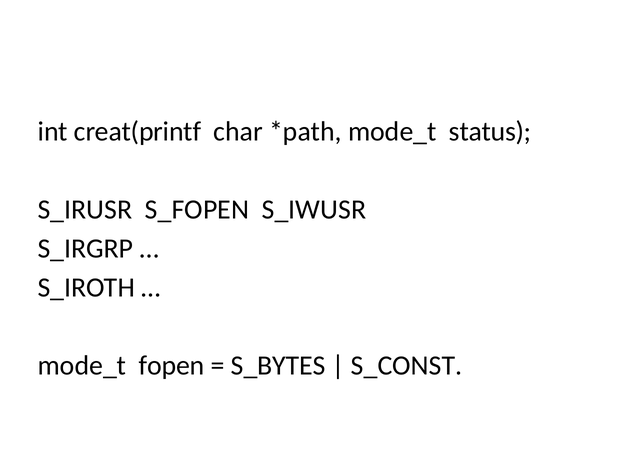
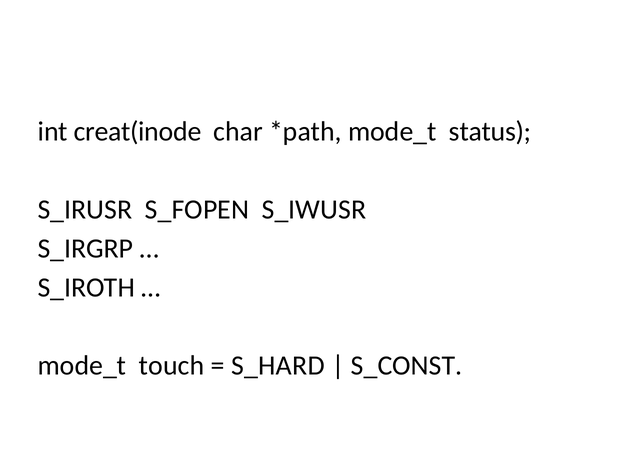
creat(printf: creat(printf -> creat(inode (138, 132)
fopen: fopen -> touch (172, 366)
S_BYTES: S_BYTES -> S_HARD (278, 366)
